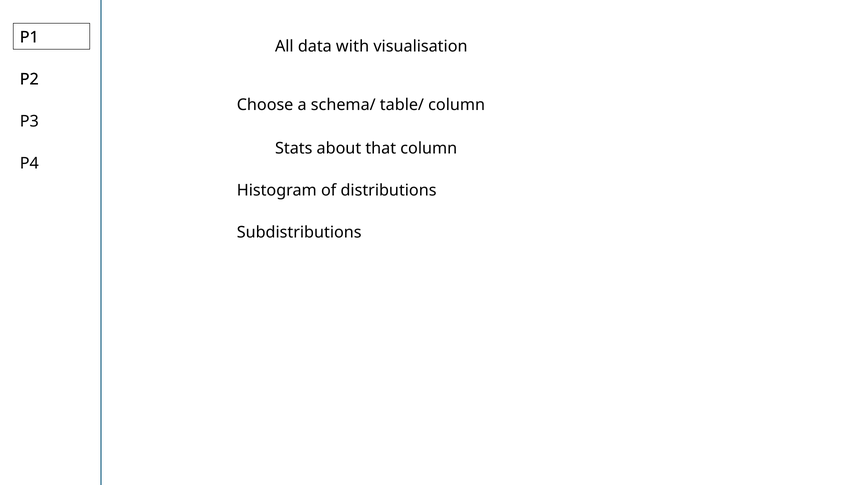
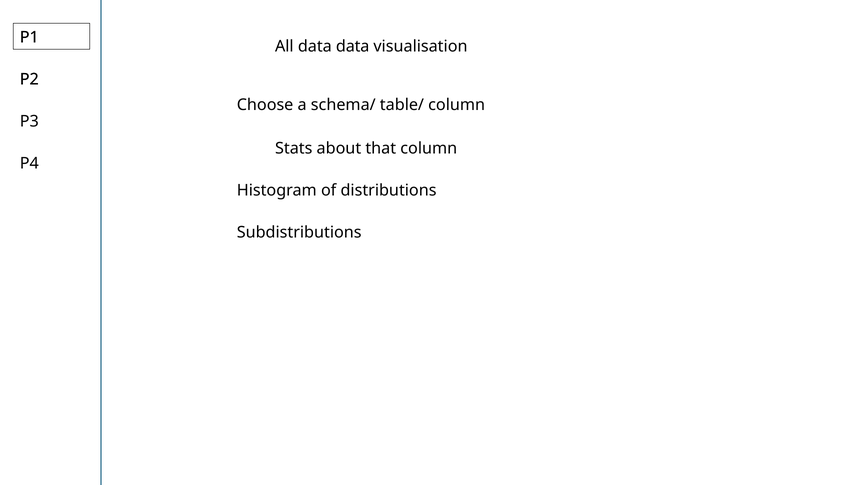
data with: with -> data (353, 46)
